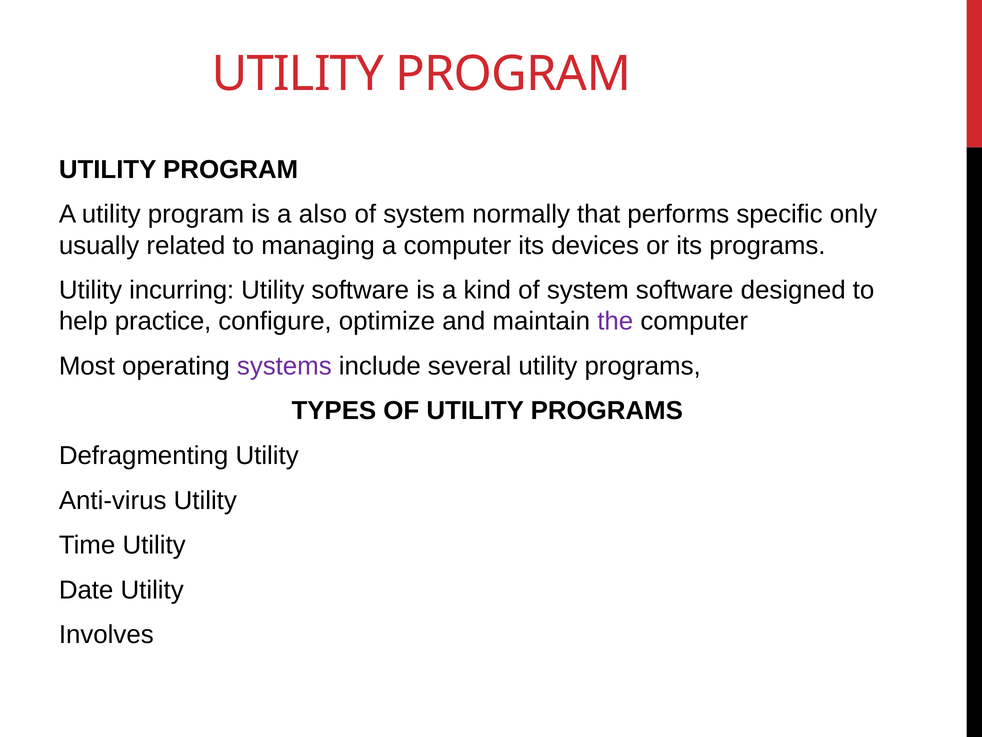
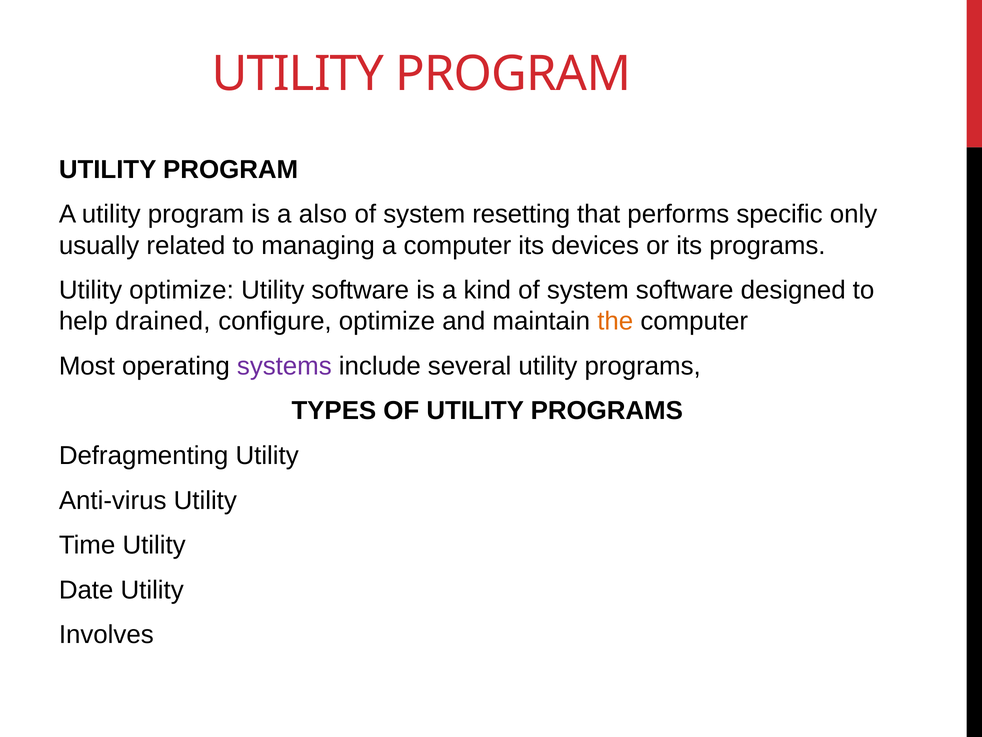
normally: normally -> resetting (521, 214)
Utility incurring: incurring -> optimize (182, 290)
practice: practice -> drained (163, 321)
the colour: purple -> orange (615, 321)
